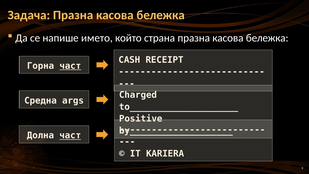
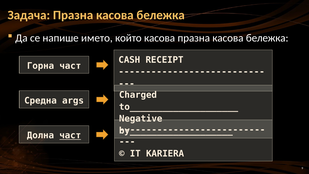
който страна: страна -> касова (160, 38)
част underline: present -> none (70, 66)
Positive: Positive -> Negative (141, 119)
